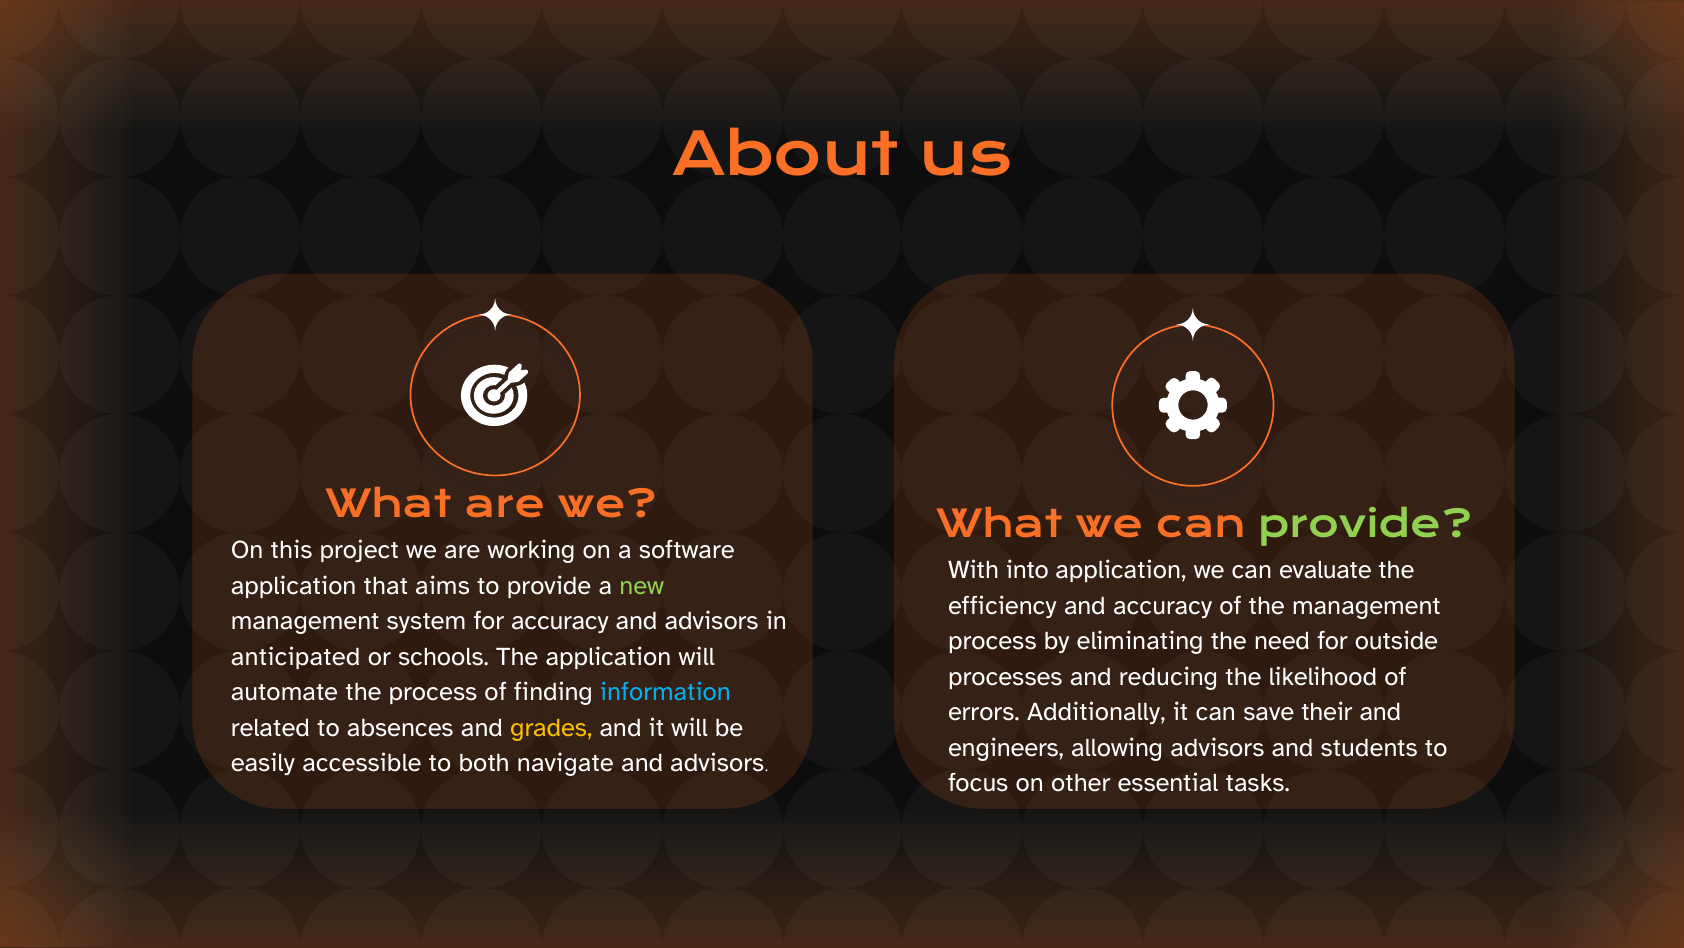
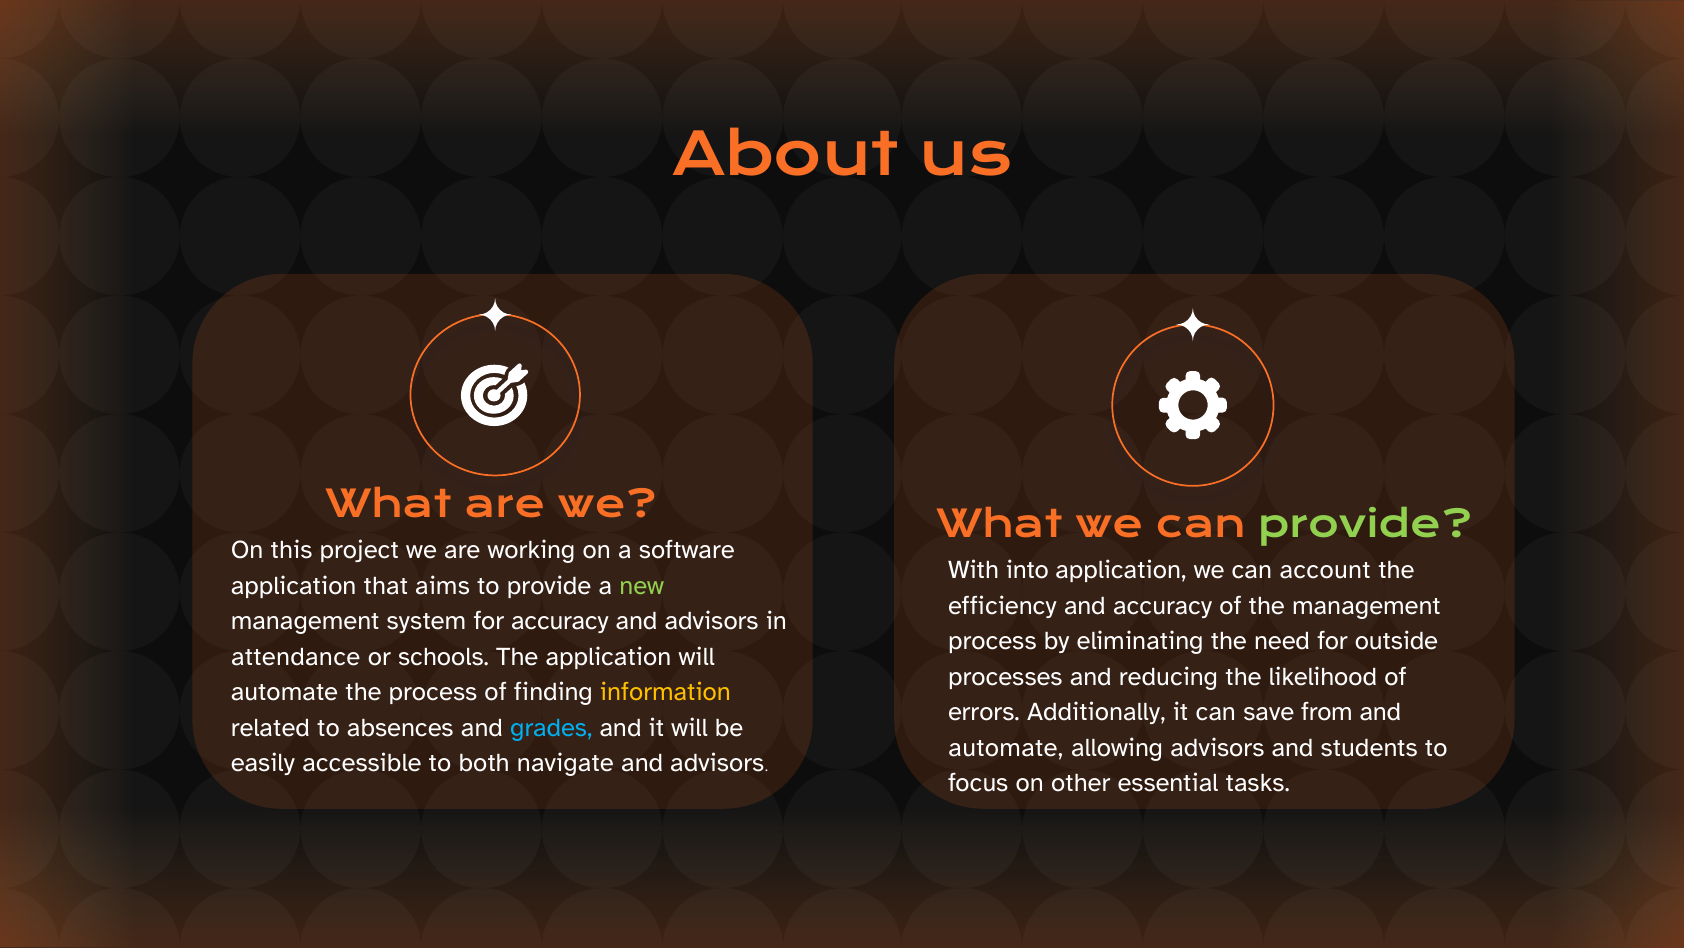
evaluate: evaluate -> account (1325, 570)
anticipated: anticipated -> attendance (296, 656)
information colour: light blue -> yellow (665, 692)
their: their -> from (1327, 712)
grades colour: yellow -> light blue (551, 727)
engineers: engineers -> automate (1006, 747)
